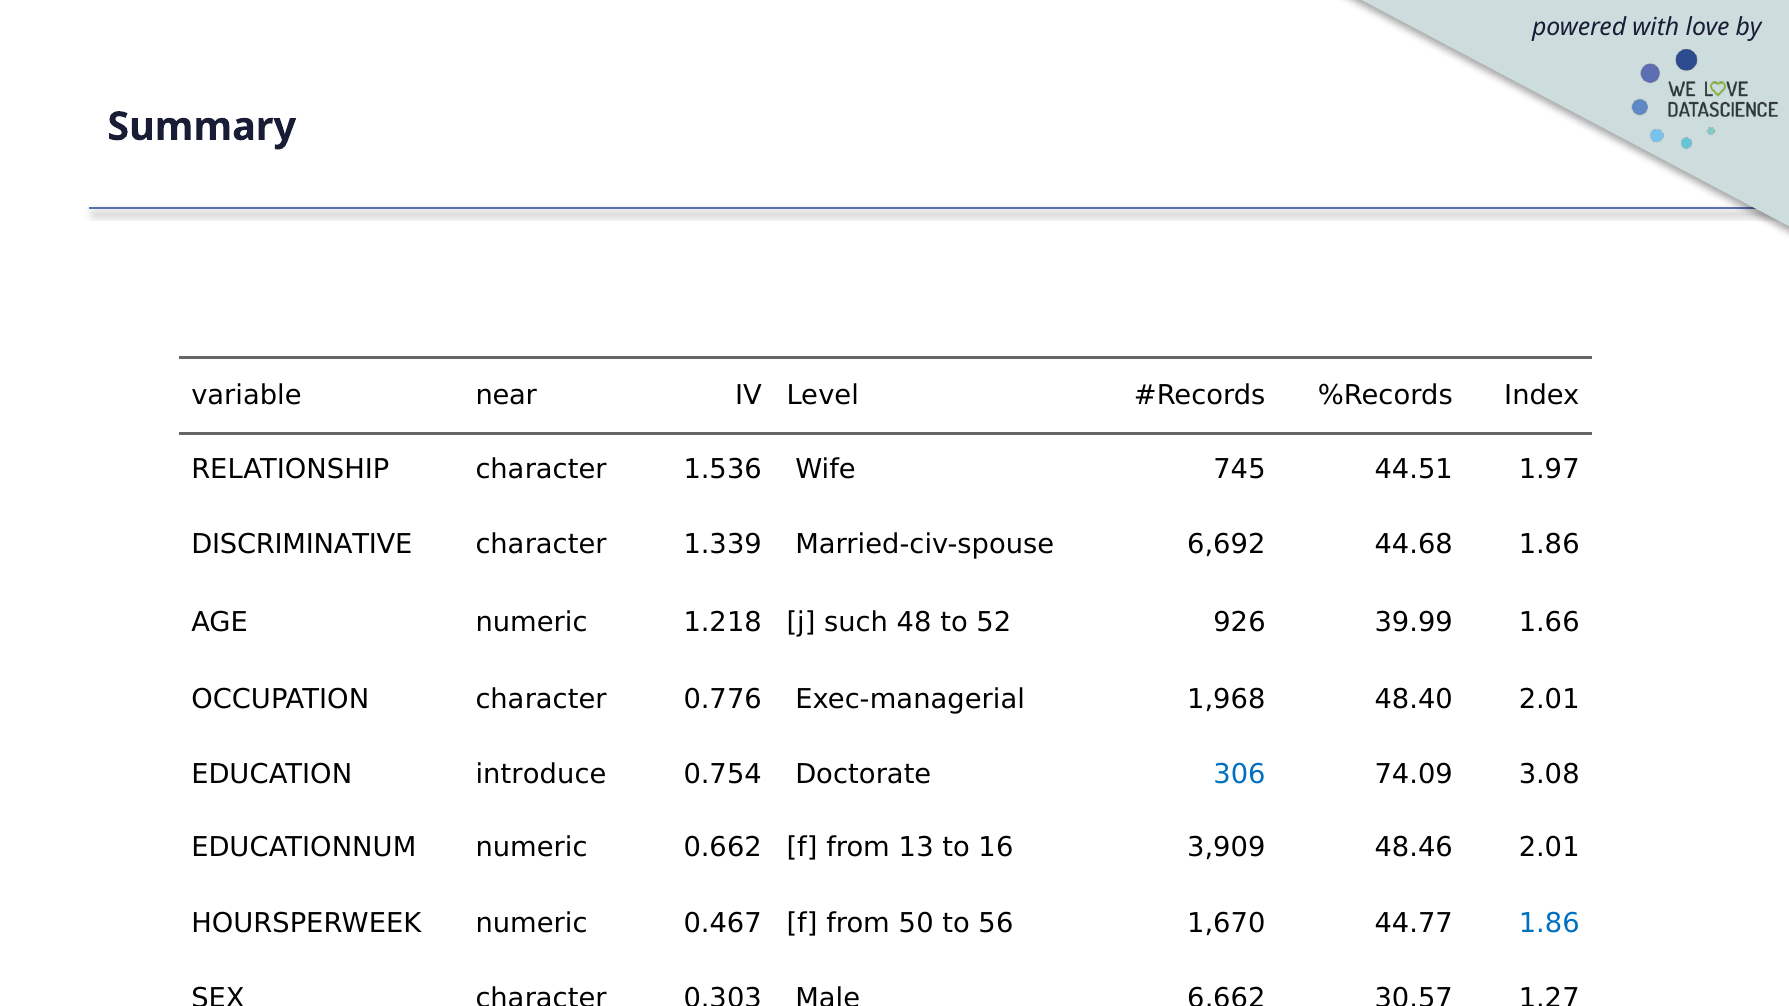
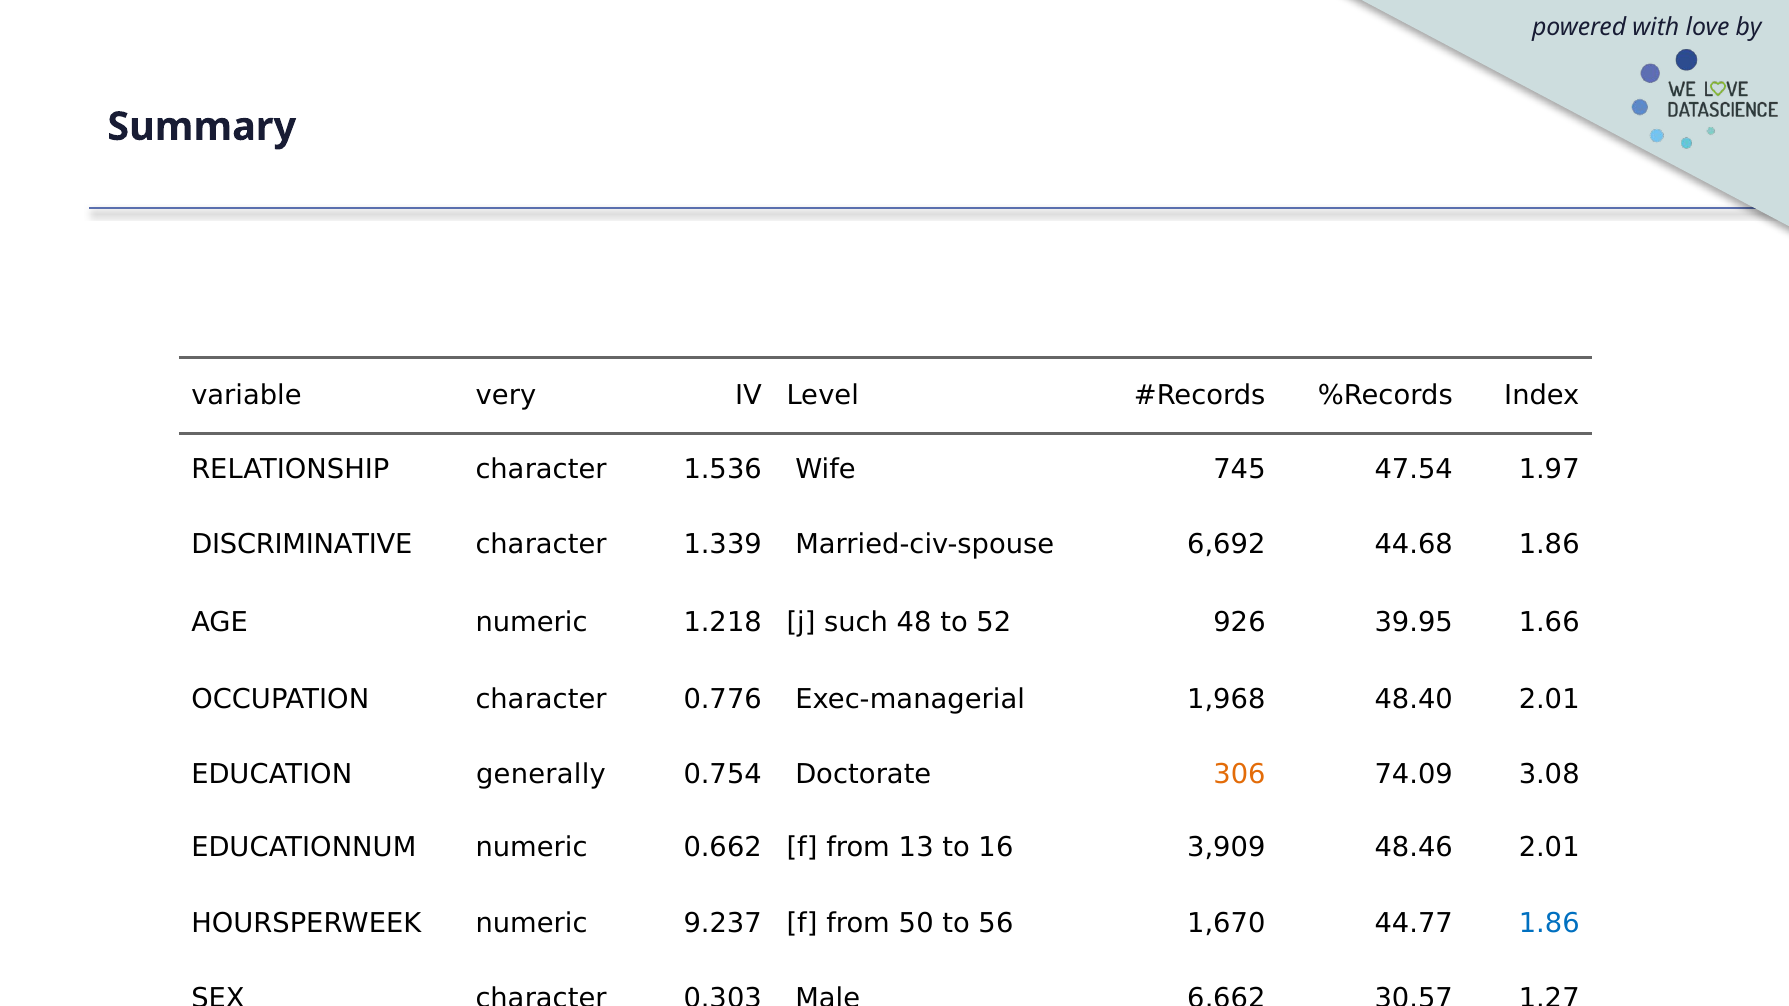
near: near -> very (506, 396)
44.51: 44.51 -> 47.54 (1414, 470)
39.99: 39.99 -> 39.95 (1414, 622)
introduce: introduce -> generally (541, 774)
306 colour: blue -> orange (1240, 774)
0.467: 0.467 -> 9.237 (723, 924)
